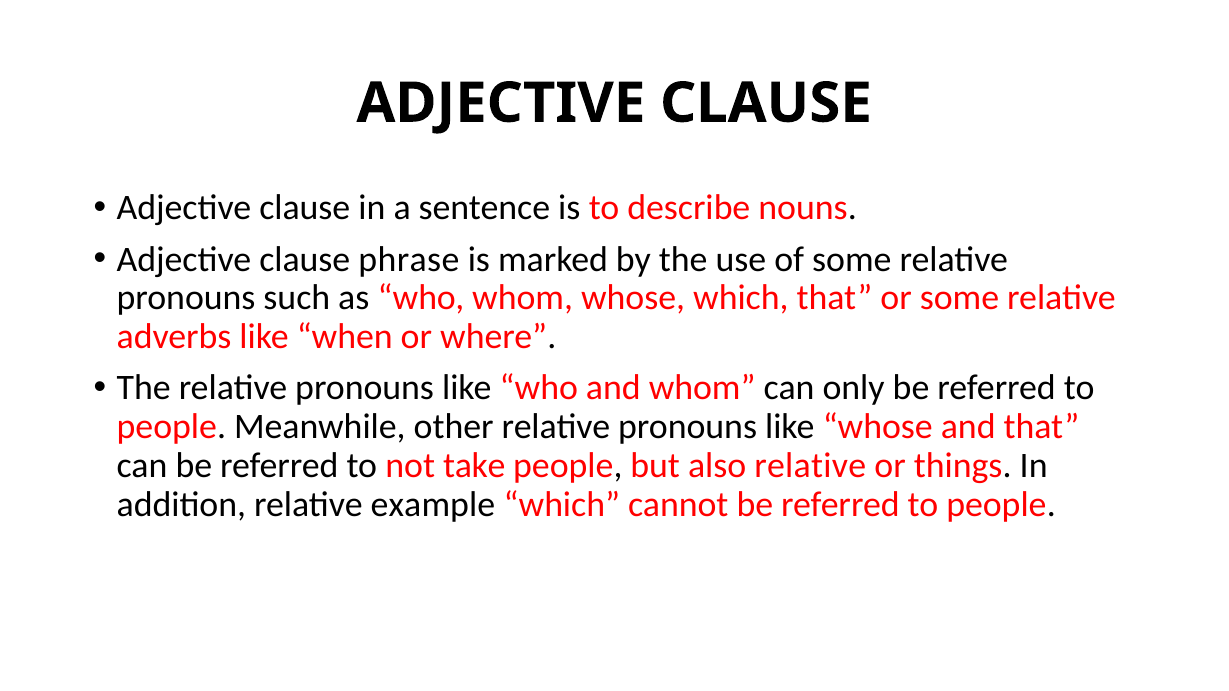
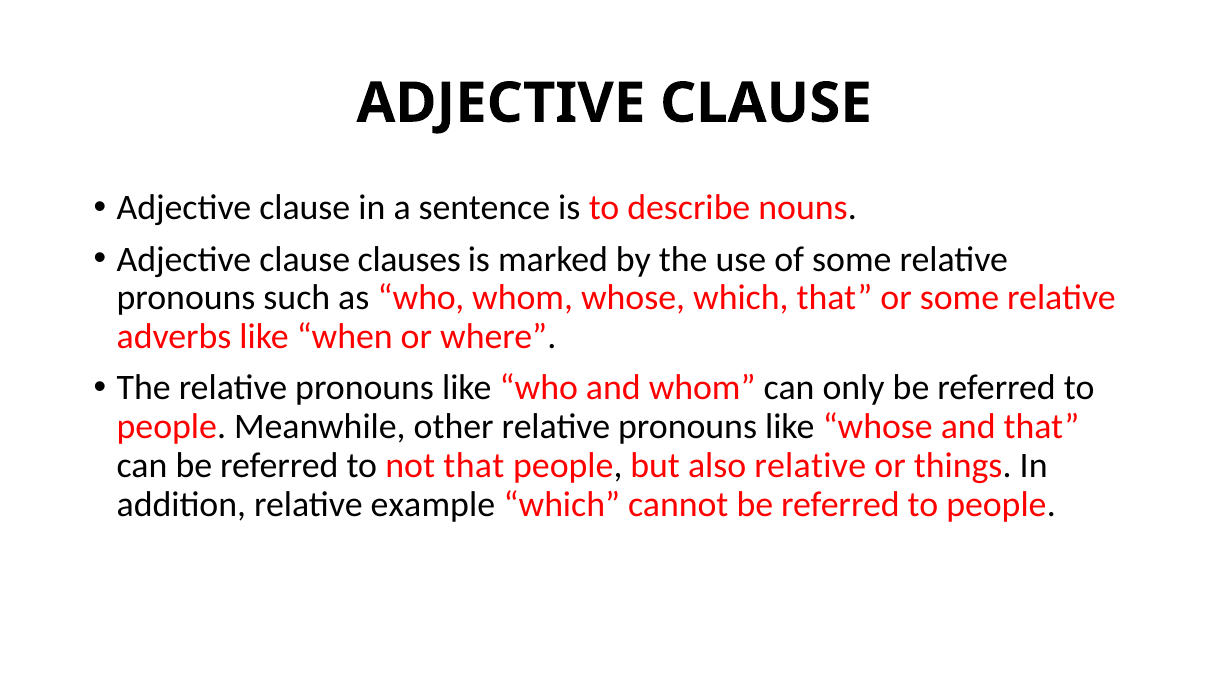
phrase: phrase -> clauses (409, 259)
not take: take -> that (474, 466)
